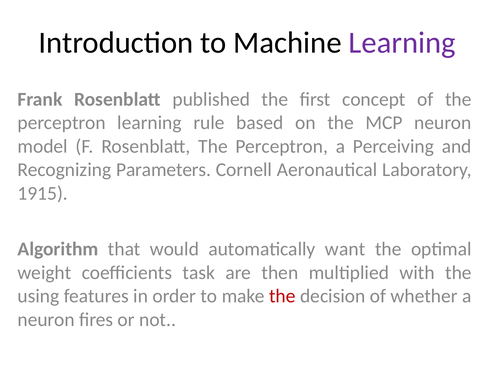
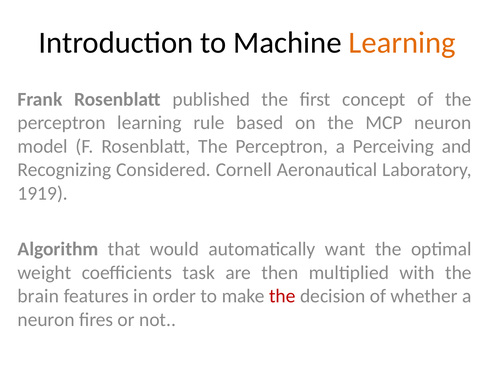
Learning colour: purple -> orange (402, 42)
Parameters: Parameters -> Considered (164, 170)
1915: 1915 -> 1919 (43, 193)
using: using -> brain (38, 296)
